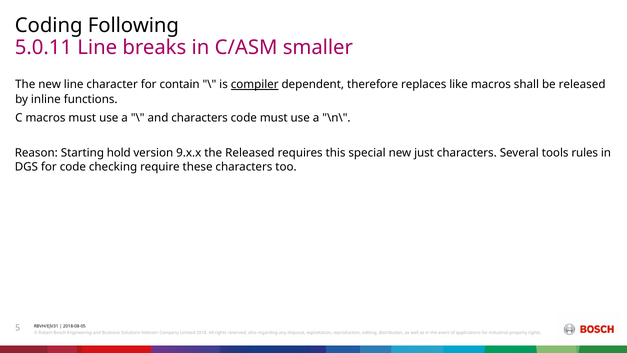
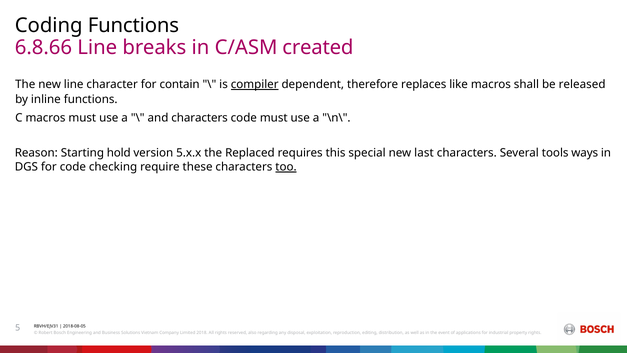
Coding Following: Following -> Functions (133, 25)
5.0.11: 5.0.11 -> 6.8.66 (43, 48)
smaller: smaller -> created (318, 48)
9.x.x: 9.x.x -> 5.x.x (189, 153)
the Released: Released -> Replaced (250, 153)
just: just -> last (424, 153)
rules: rules -> ways (585, 153)
too underline: none -> present (286, 167)
